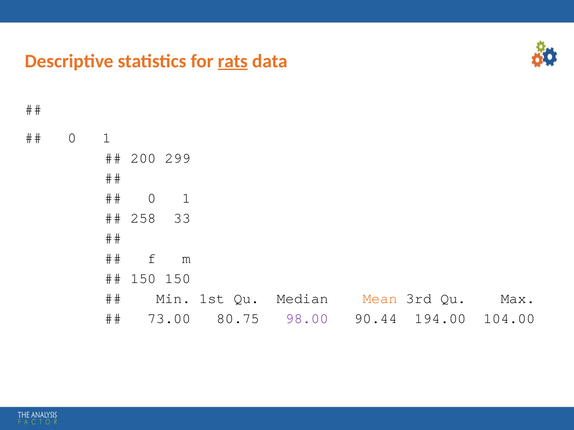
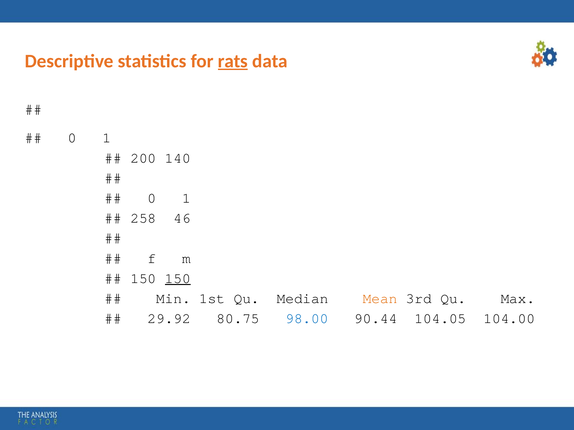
299: 299 -> 140 (178, 158)
33: 33 -> 46 (182, 218)
150 underline: none -> present (178, 279)
73.00: 73.00 -> 29.92 (169, 319)
98.00 colour: purple -> blue (307, 319)
194.00: 194.00 -> 104.05 (440, 319)
